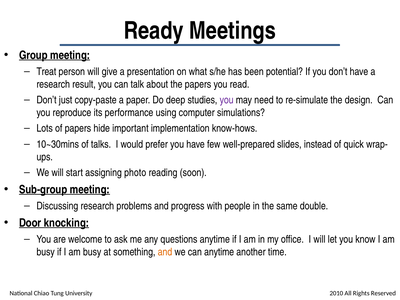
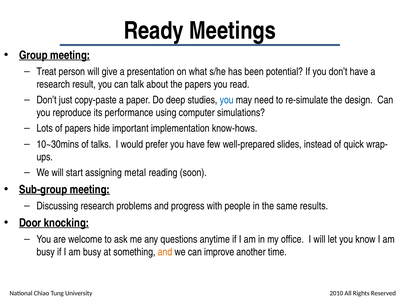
you colour: purple -> blue (227, 100)
photo: photo -> metal (135, 173)
double: double -> results (314, 206)
can anytime: anytime -> improve (219, 252)
